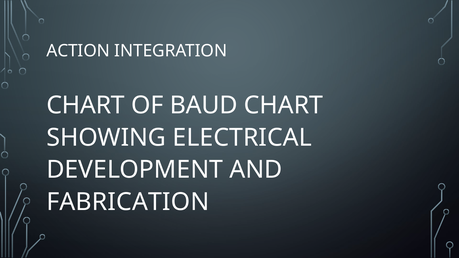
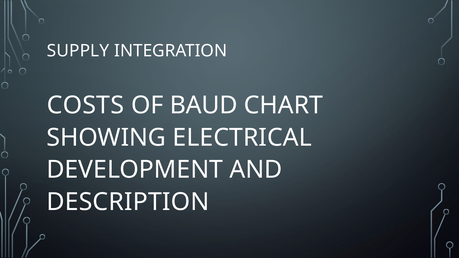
ACTION: ACTION -> SUPPLY (78, 51)
CHART: CHART -> COSTS (85, 105)
FABRICATION: FABRICATION -> DESCRIPTION (128, 202)
